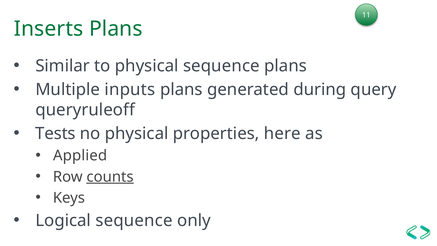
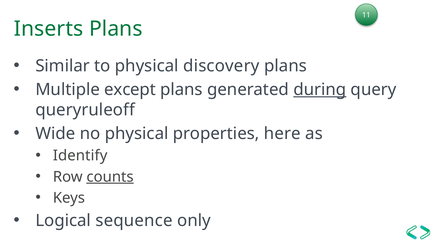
physical sequence: sequence -> discovery (221, 66)
inputs: inputs -> except (130, 90)
during underline: none -> present (320, 90)
Tests: Tests -> Wide (55, 134)
Applied: Applied -> Identify (80, 156)
